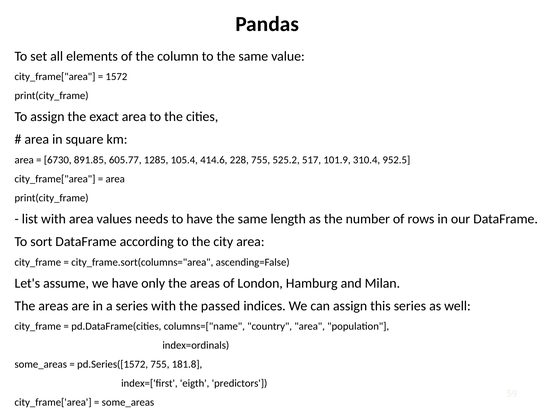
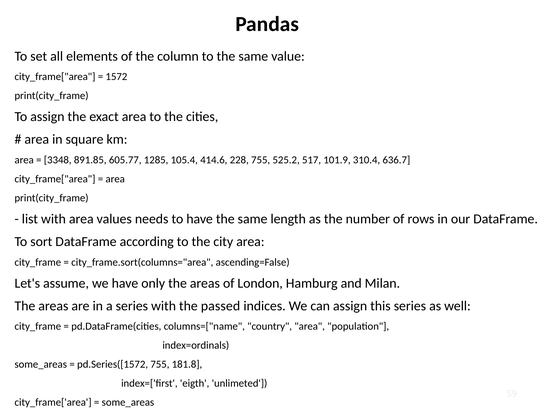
6730: 6730 -> 3348 (58, 160)
952.5: 952.5 -> 636.7 (396, 160)
predictors: predictors -> unlimeted (240, 383)
